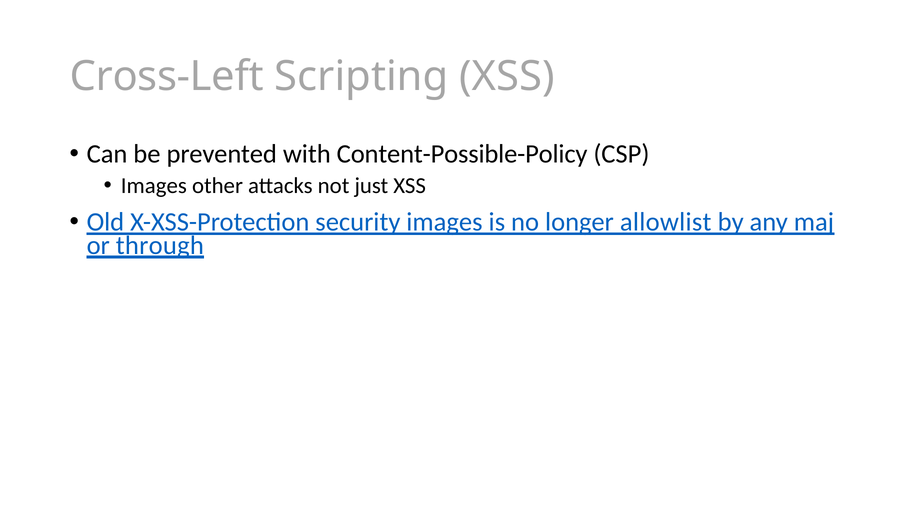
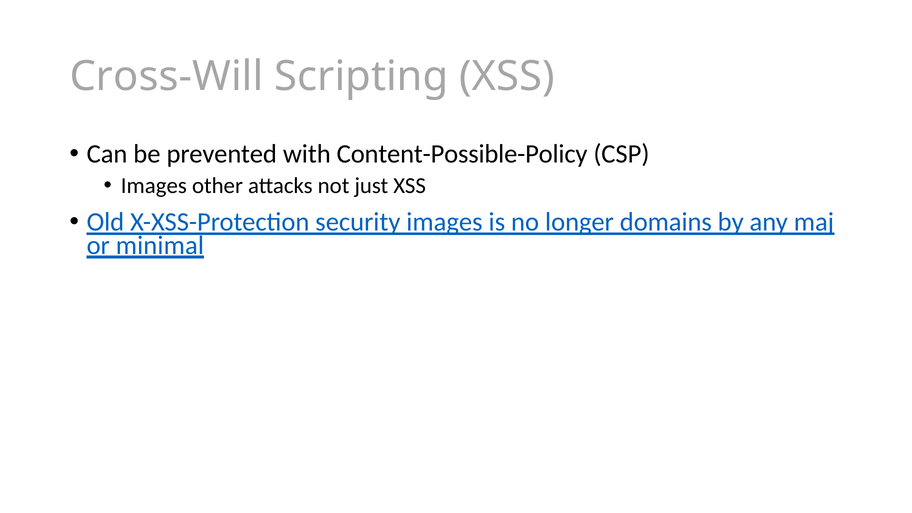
Cross-Left: Cross-Left -> Cross-Will (166, 77)
allowlist: allowlist -> domains (666, 222)
through: through -> minimal (160, 246)
